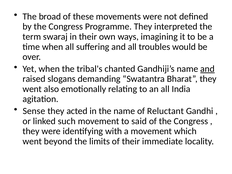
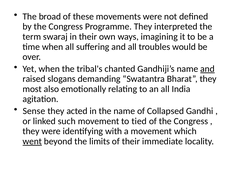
went: went -> most (32, 89)
Reluctant: Reluctant -> Collapsed (165, 111)
said: said -> tied (139, 121)
went underline: none -> present (32, 141)
